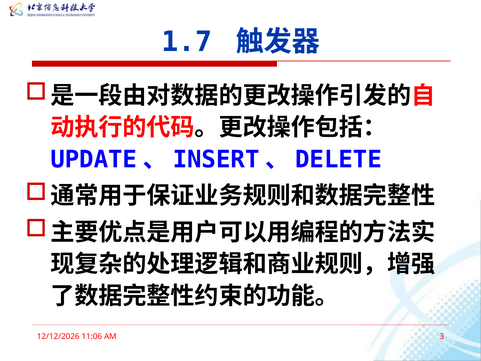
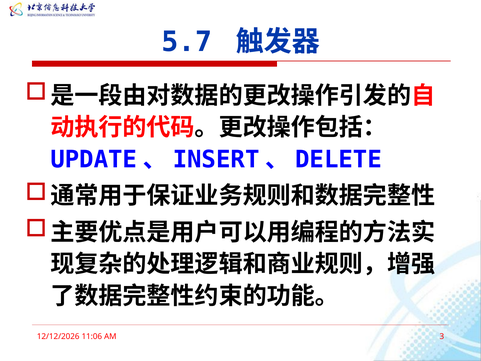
1.7: 1.7 -> 5.7 (187, 42)
